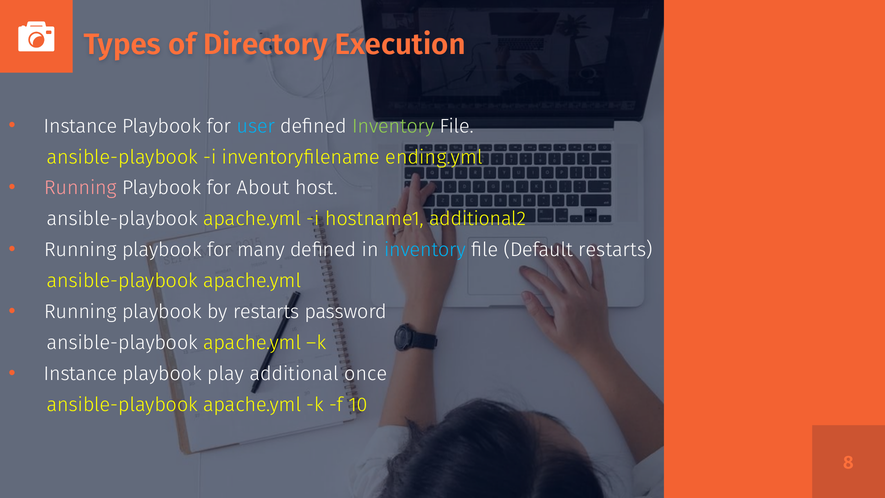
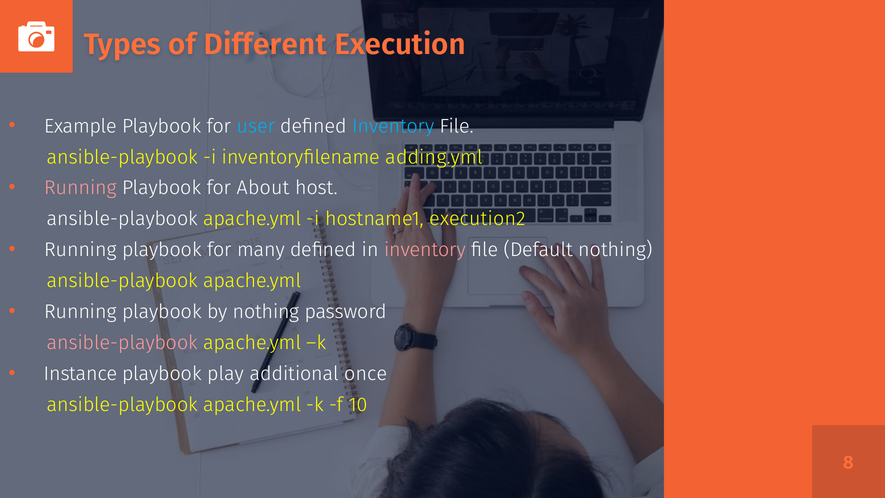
Directory: Directory -> Different (265, 44)
Instance: Instance -> Example (81, 126)
Inventory colour: light green -> light blue (393, 126)
ending.yml: ending.yml -> adding.yml (434, 157)
additional2: additional2 -> execution2 (477, 219)
inventory colour: light blue -> pink (425, 250)
Default restarts: restarts -> nothing (616, 250)
by restarts: restarts -> nothing (266, 312)
ansible-playbook colour: white -> pink (122, 343)
